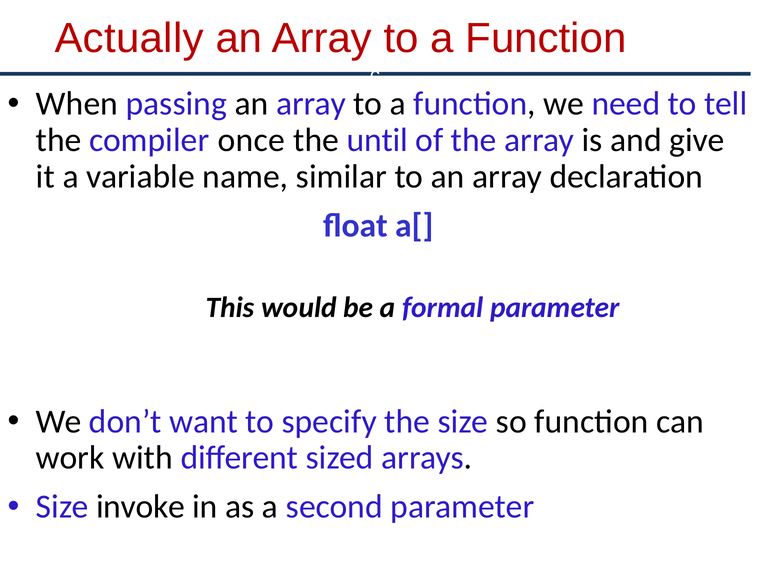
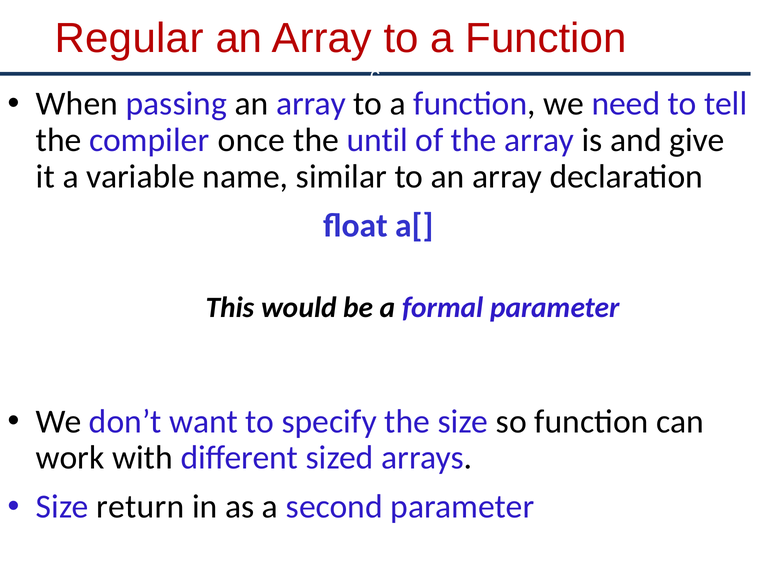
Actually: Actually -> Regular (129, 38)
invoke: invoke -> return (140, 507)
